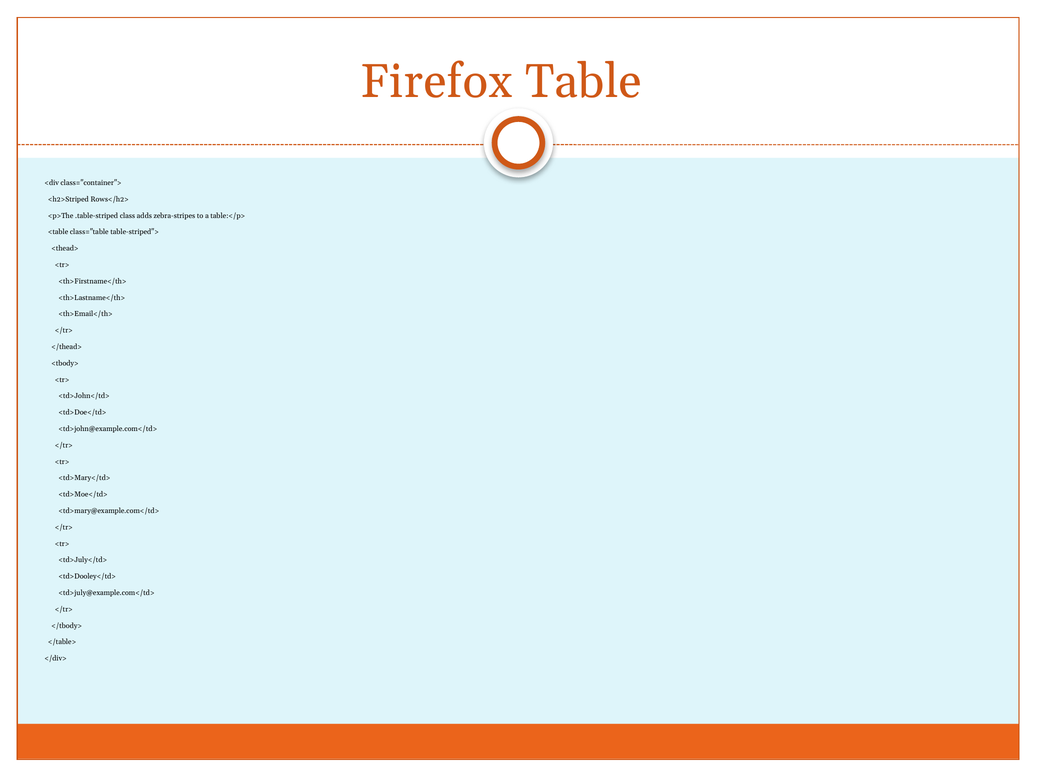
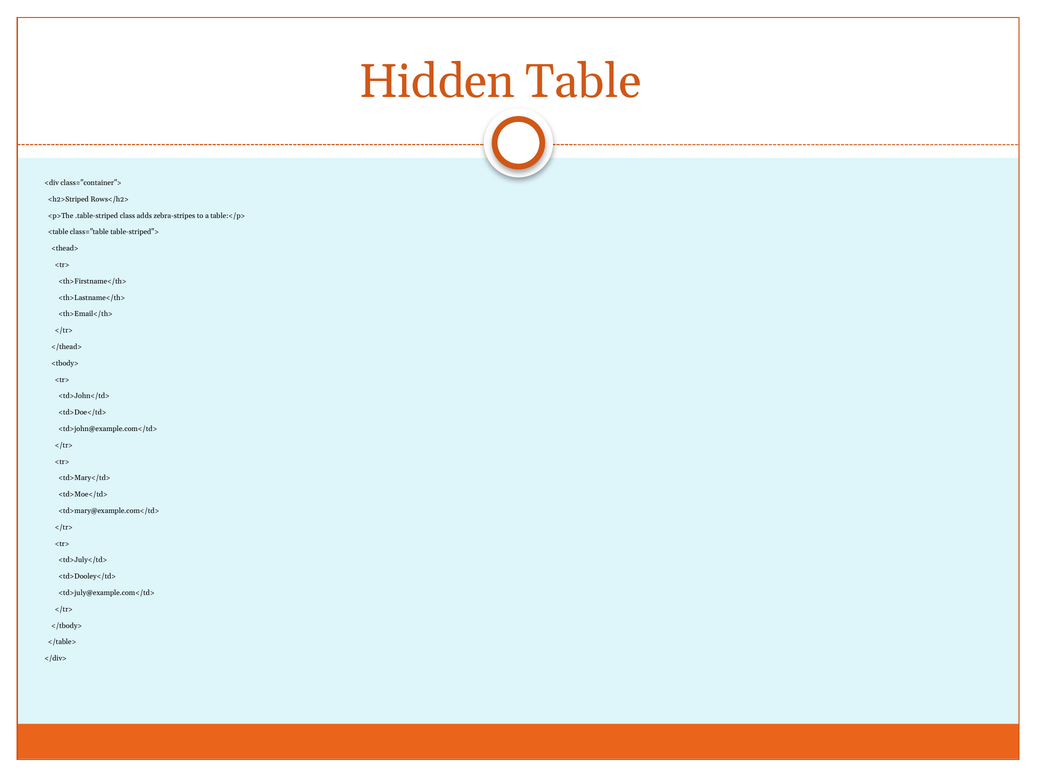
Firefox: Firefox -> Hidden (437, 82)
